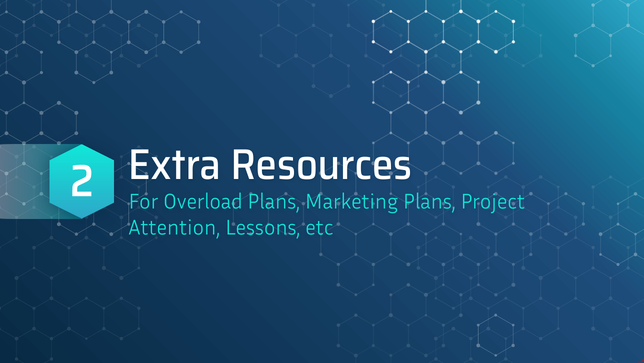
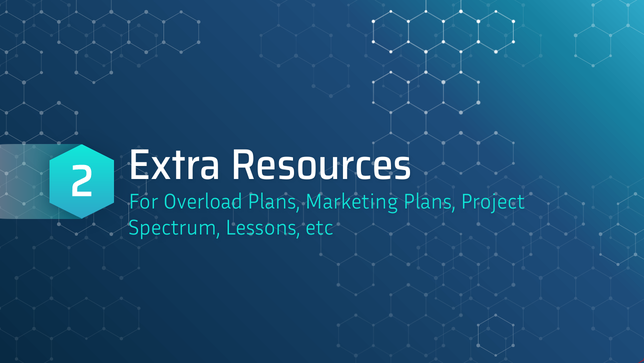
Attention: Attention -> Spectrum (174, 227)
